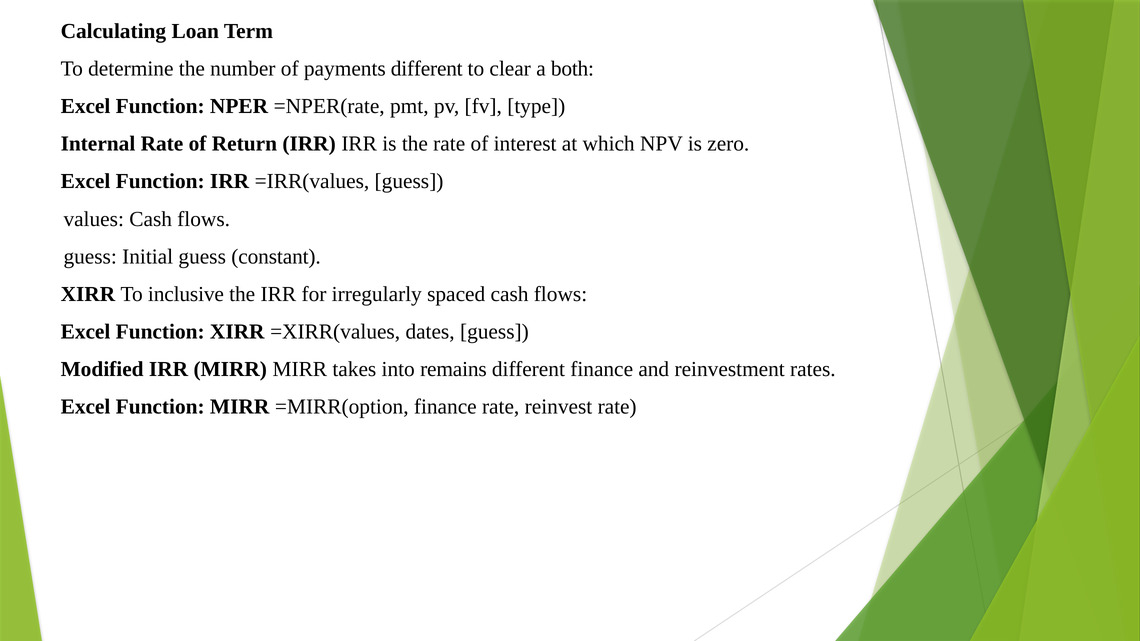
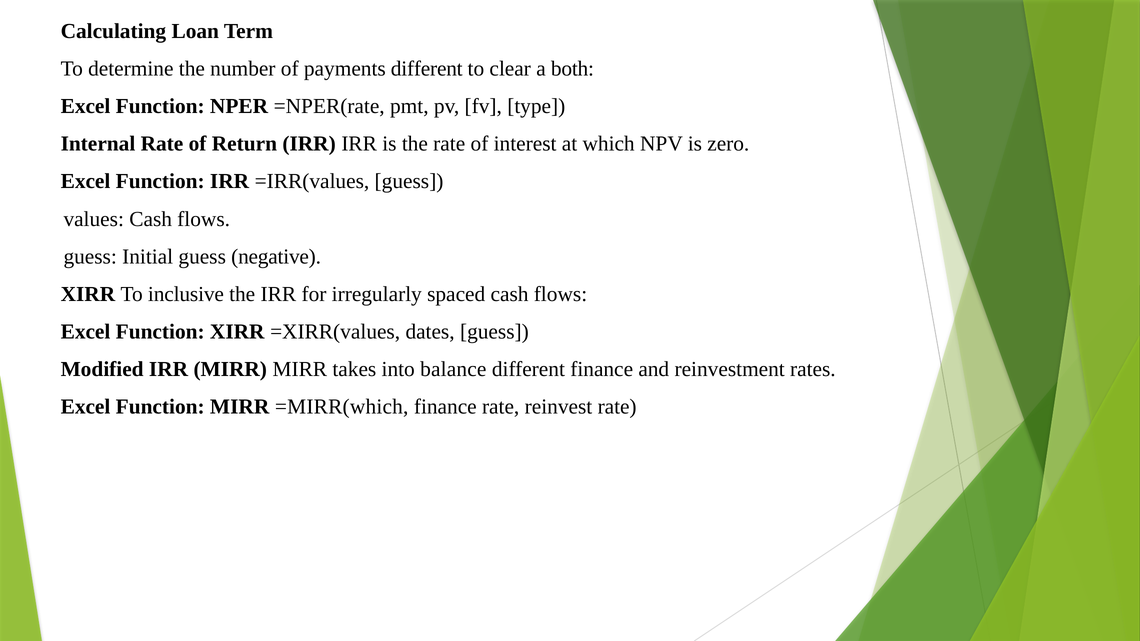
constant: constant -> negative (276, 257)
remains: remains -> balance (453, 369)
=MIRR(option: =MIRR(option -> =MIRR(which (342, 407)
